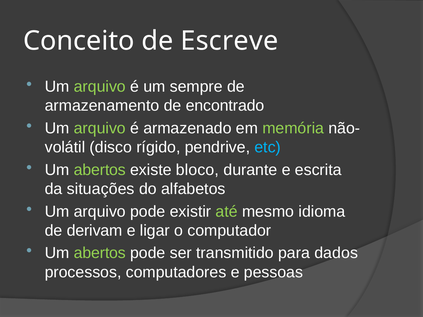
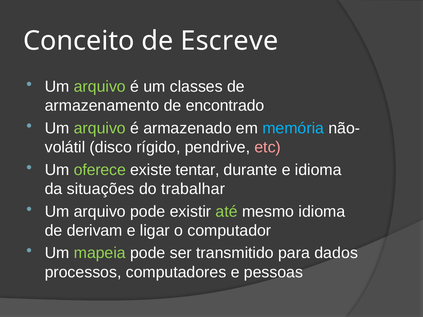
sempre: sempre -> classes (196, 87)
memória colour: light green -> light blue (293, 128)
etc colour: light blue -> pink (268, 147)
abertos: abertos -> oferece (100, 170)
bloco: bloco -> tentar (198, 170)
e escrita: escrita -> idioma (318, 170)
alfabetos: alfabetos -> trabalhar (193, 189)
abertos: abertos -> mapeia (100, 253)
